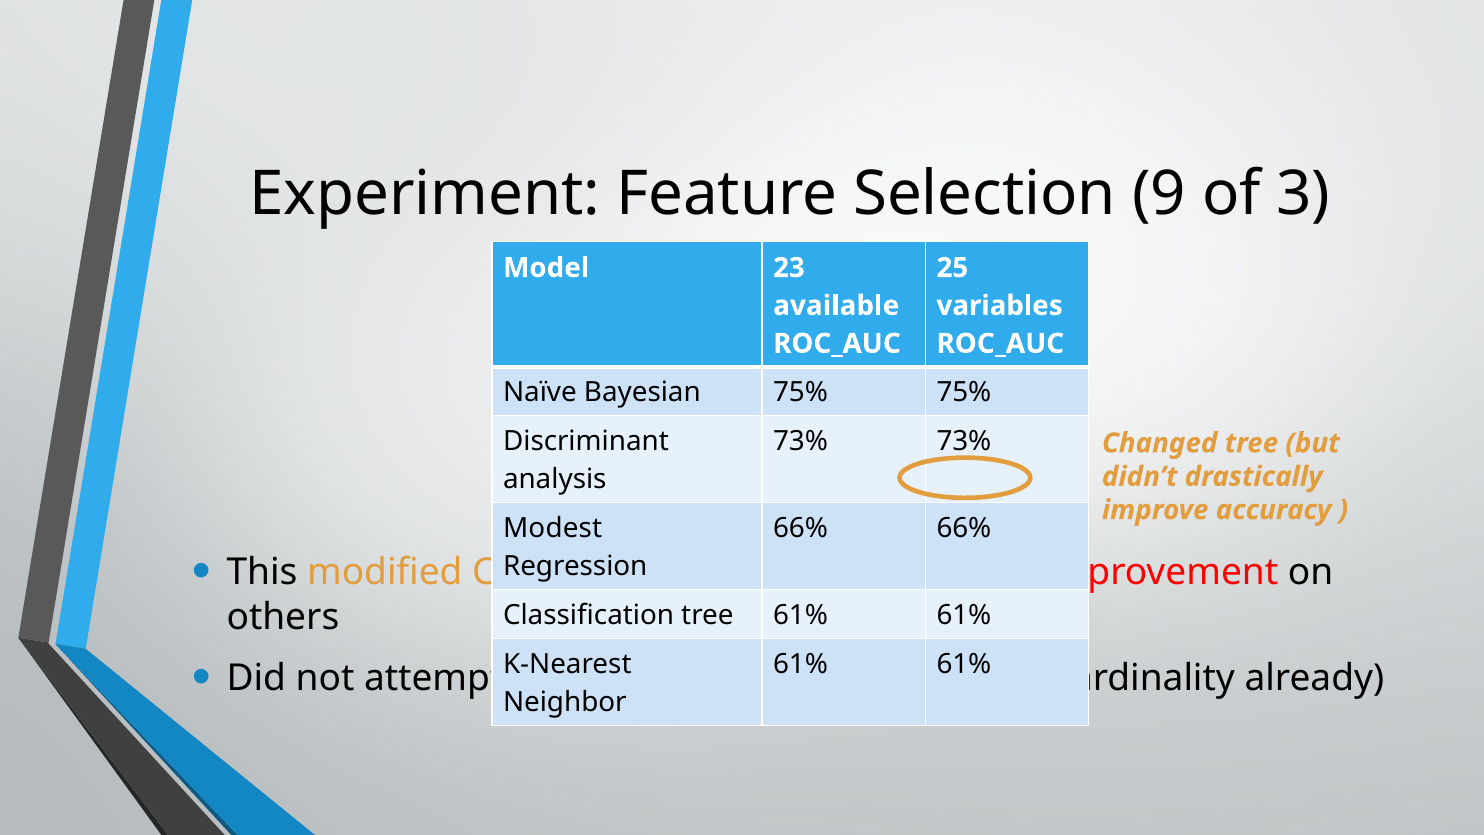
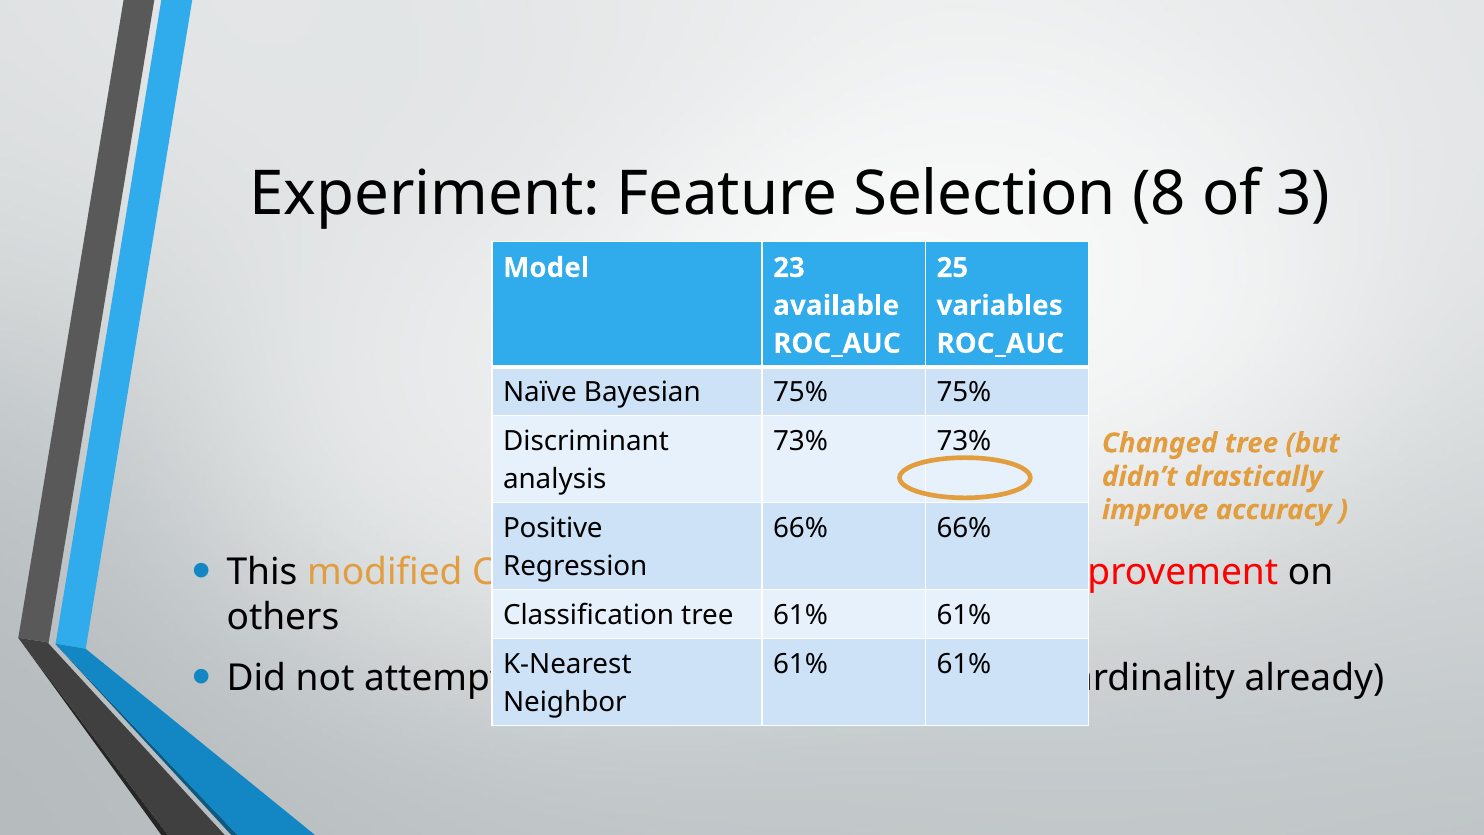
9: 9 -> 8 (1159, 194)
Modest: Modest -> Positive (553, 528)
